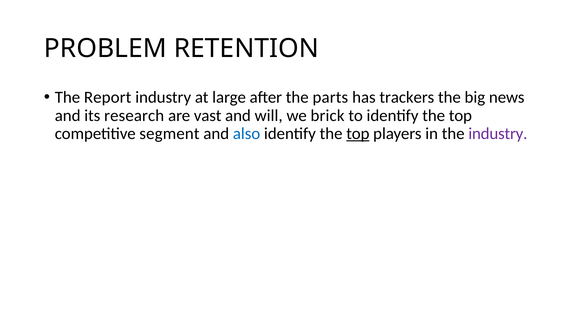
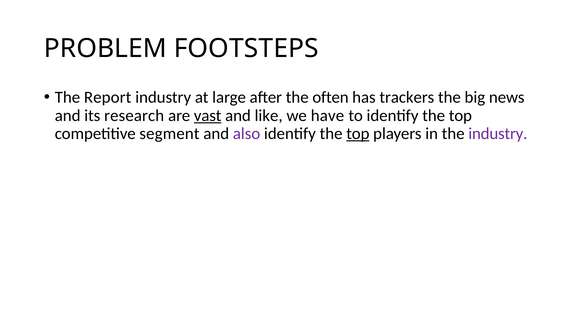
RETENTION: RETENTION -> FOOTSTEPS (246, 48)
parts: parts -> often (330, 98)
vast underline: none -> present (208, 116)
will: will -> like (269, 116)
brick: brick -> have (328, 116)
also colour: blue -> purple (247, 134)
